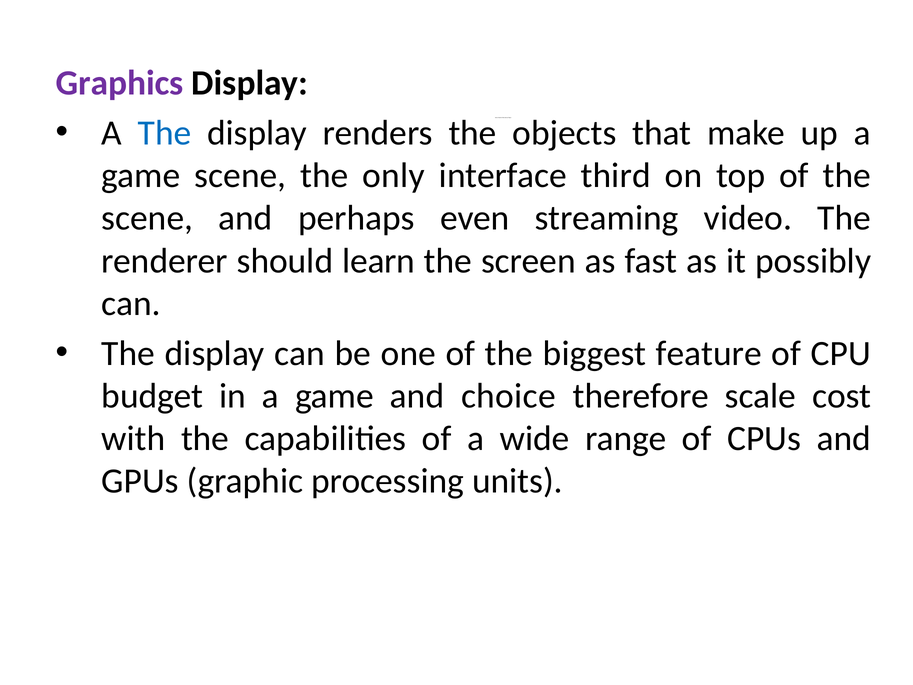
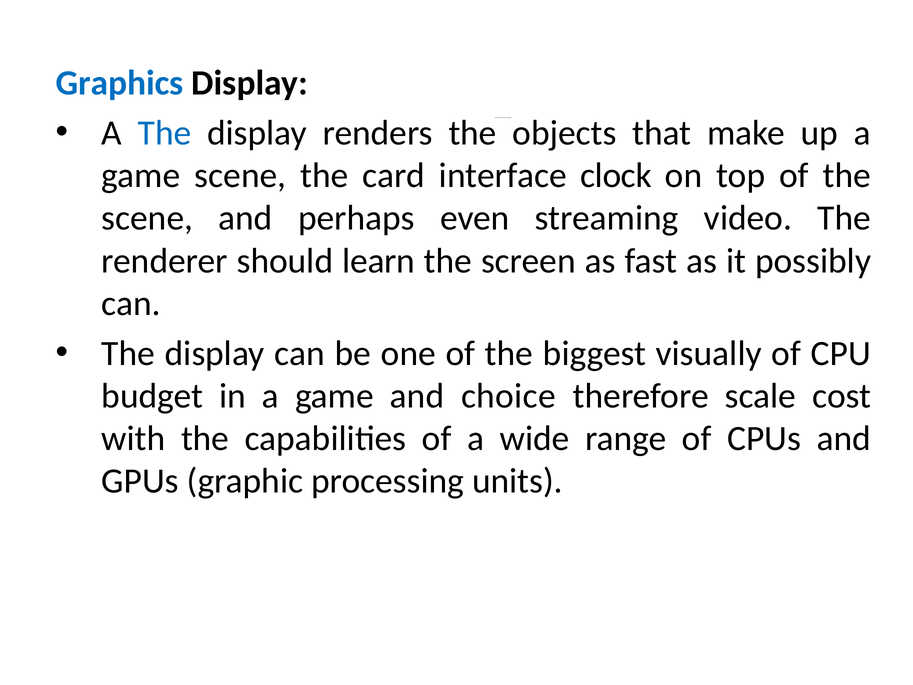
Graphics colour: purple -> blue (120, 83)
only: only -> card (394, 176)
third: third -> clock (616, 176)
feature: feature -> visually (709, 353)
